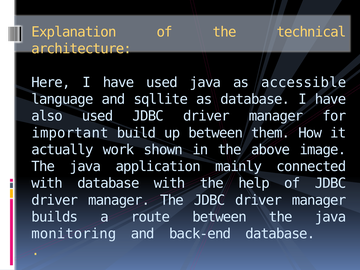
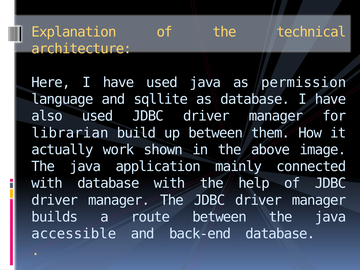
accessible: accessible -> permission (304, 82)
important: important -> librarian (70, 133)
monitoring: monitoring -> accessible (74, 234)
